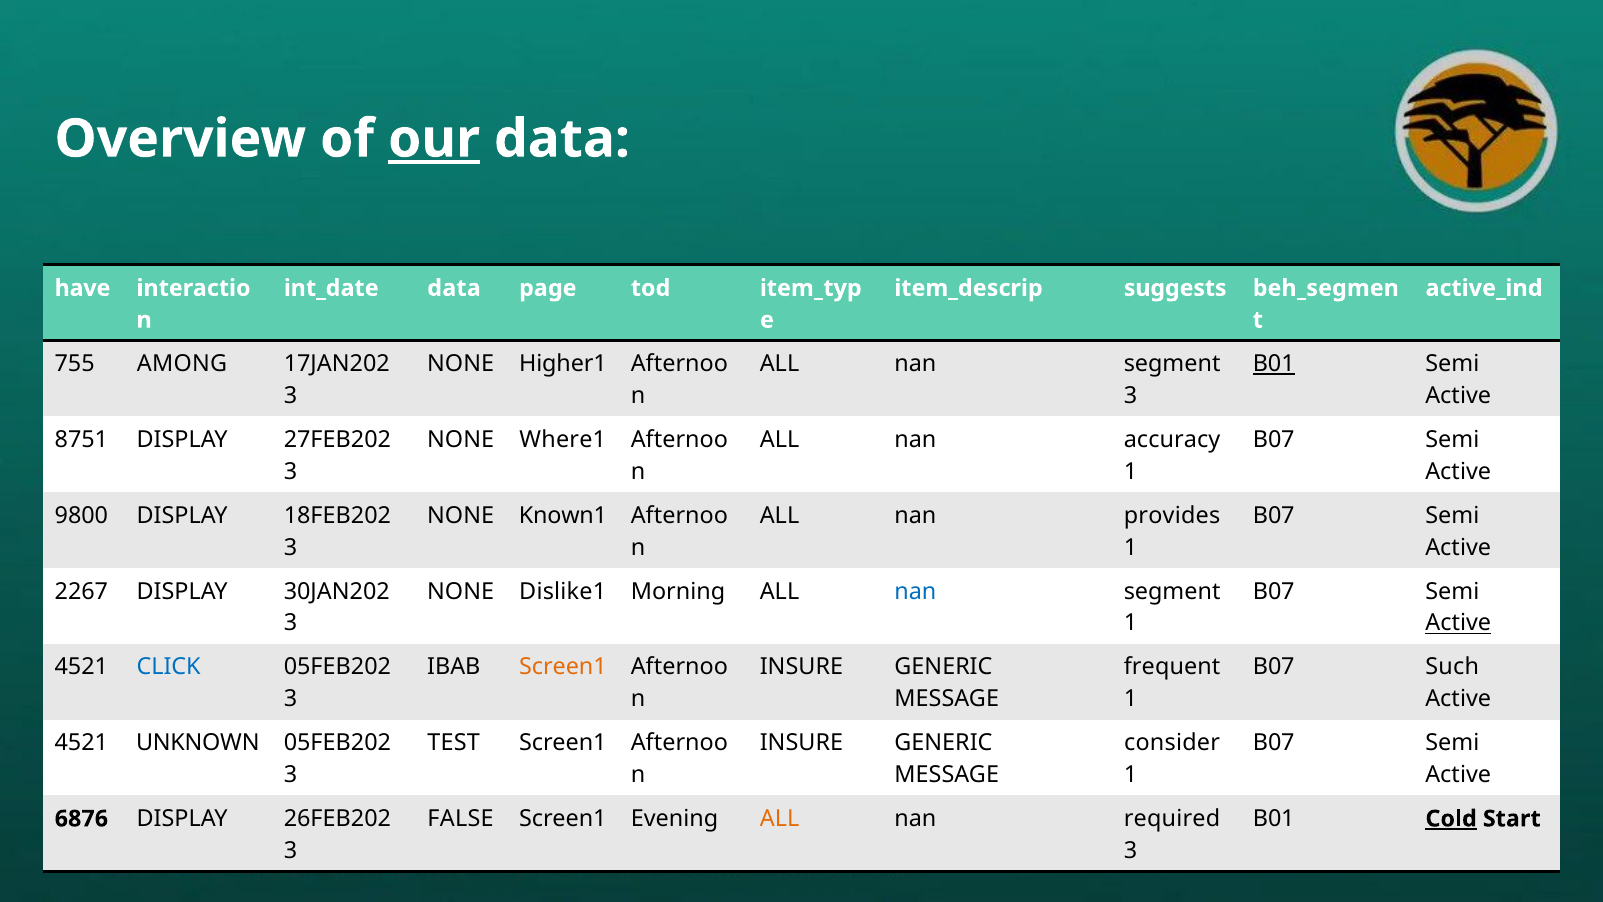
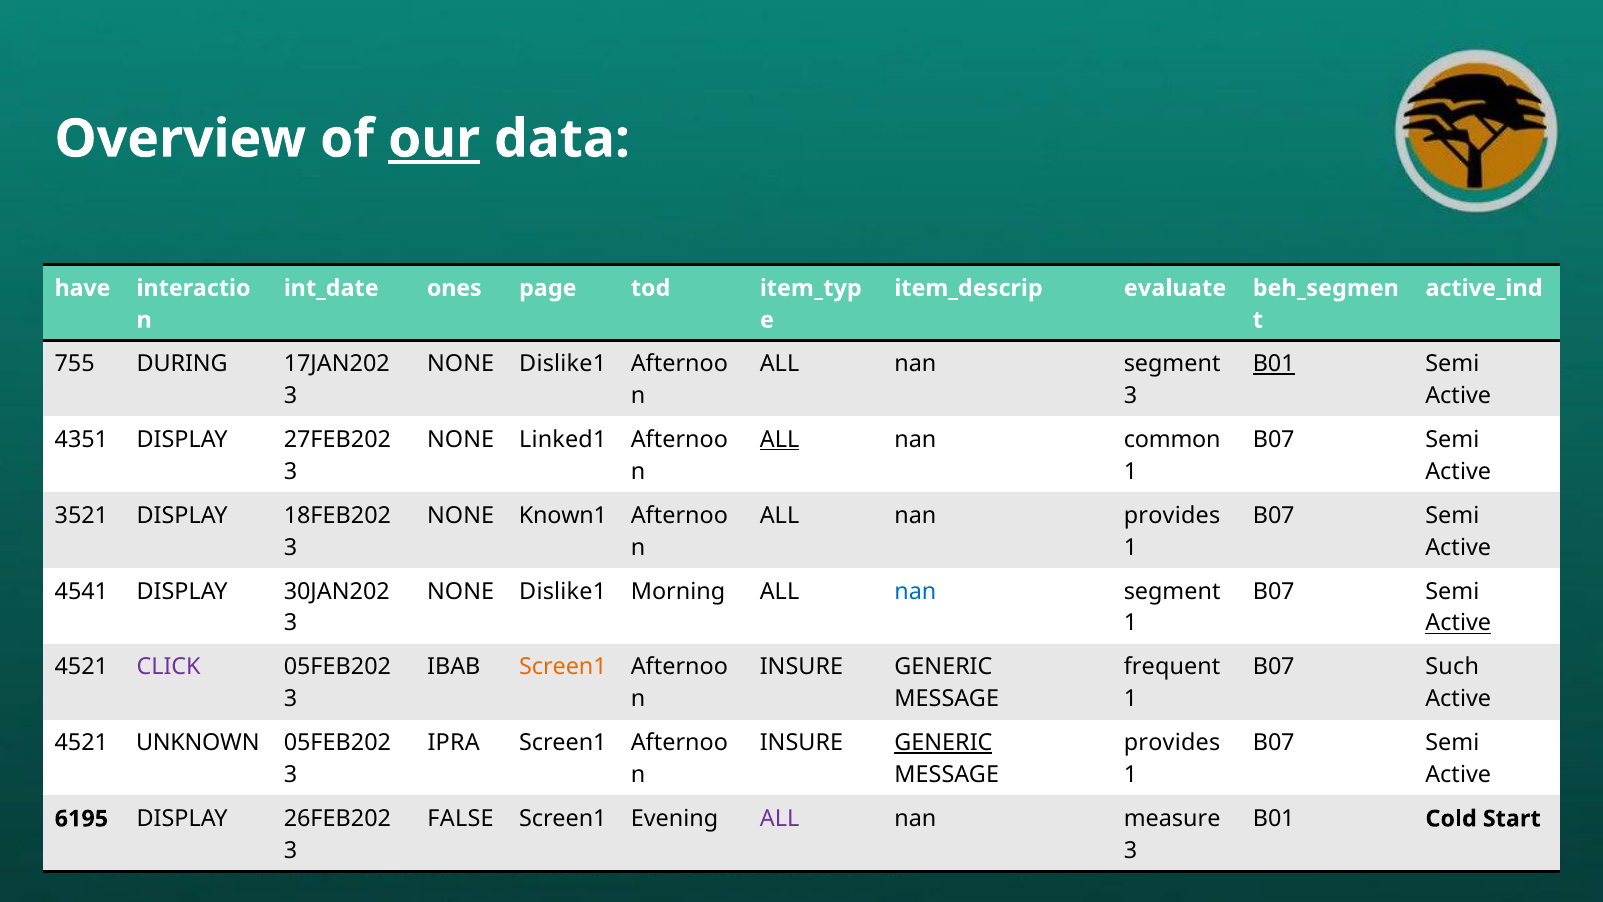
data: data -> ones (454, 288)
suggests: suggests -> evaluate (1175, 288)
AMONG: AMONG -> DURING (182, 364)
Higher1: Higher1 -> Dislike1 (563, 364)
8751: 8751 -> 4351 (81, 440)
Where1: Where1 -> Linked1 (563, 440)
ALL underline: none -> present (780, 440)
accuracy: accuracy -> common (1172, 440)
9800: 9800 -> 3521 (81, 515)
2267: 2267 -> 4541 (81, 591)
CLICK colour: blue -> purple (169, 667)
TEST: TEST -> IPRA (454, 743)
GENERIC underline: none -> present (943, 743)
consider: consider -> provides (1172, 743)
ALL colour: orange -> purple (780, 818)
required: required -> measure (1172, 818)
Cold underline: present -> none (1451, 818)
6876: 6876 -> 6195 (81, 818)
